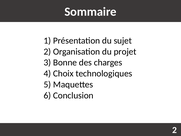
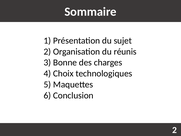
projet: projet -> réunis (125, 51)
